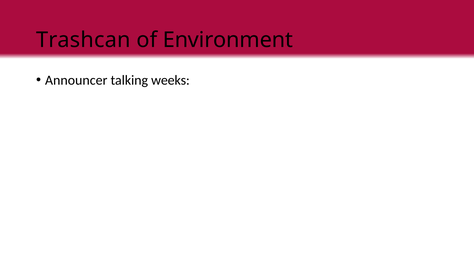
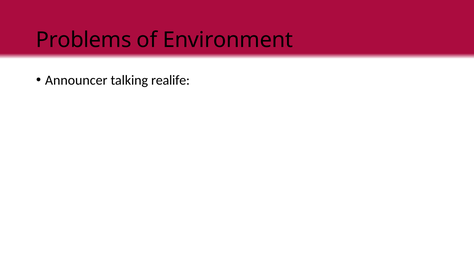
Trashcan: Trashcan -> Problems (84, 40)
weeks: weeks -> realife (170, 80)
